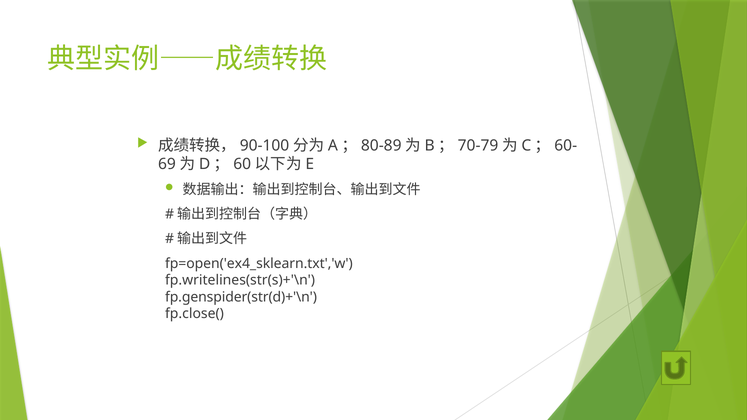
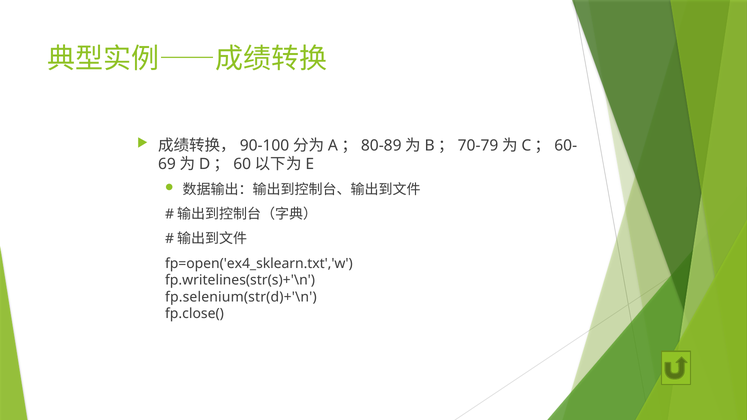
fp.genspider(str(d)+'\n: fp.genspider(str(d)+'\n -> fp.selenium(str(d)+'\n (241, 297)
